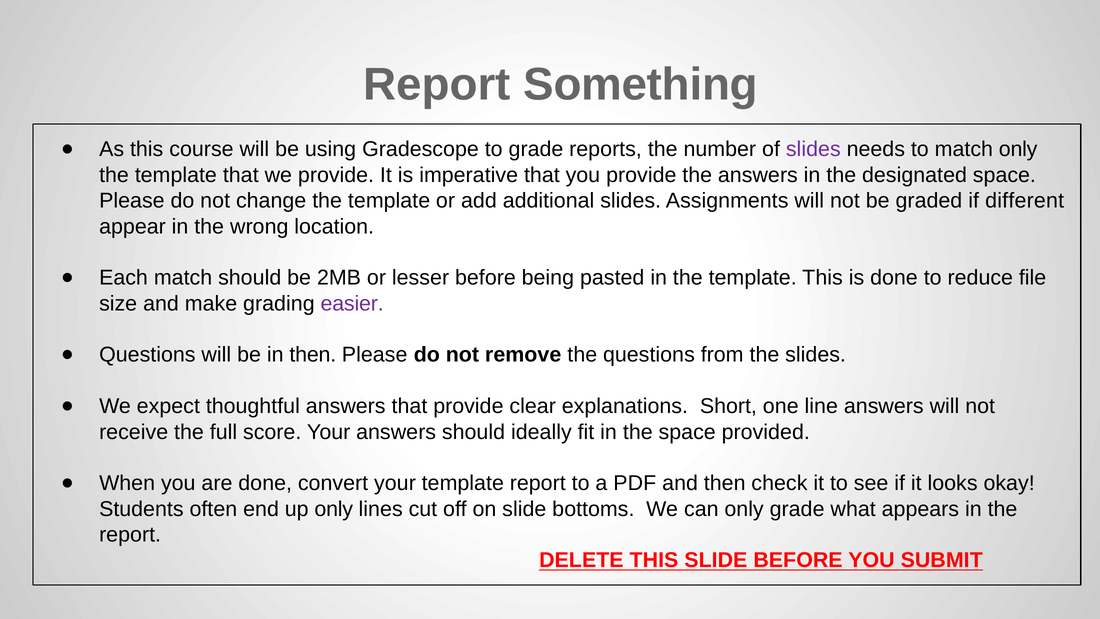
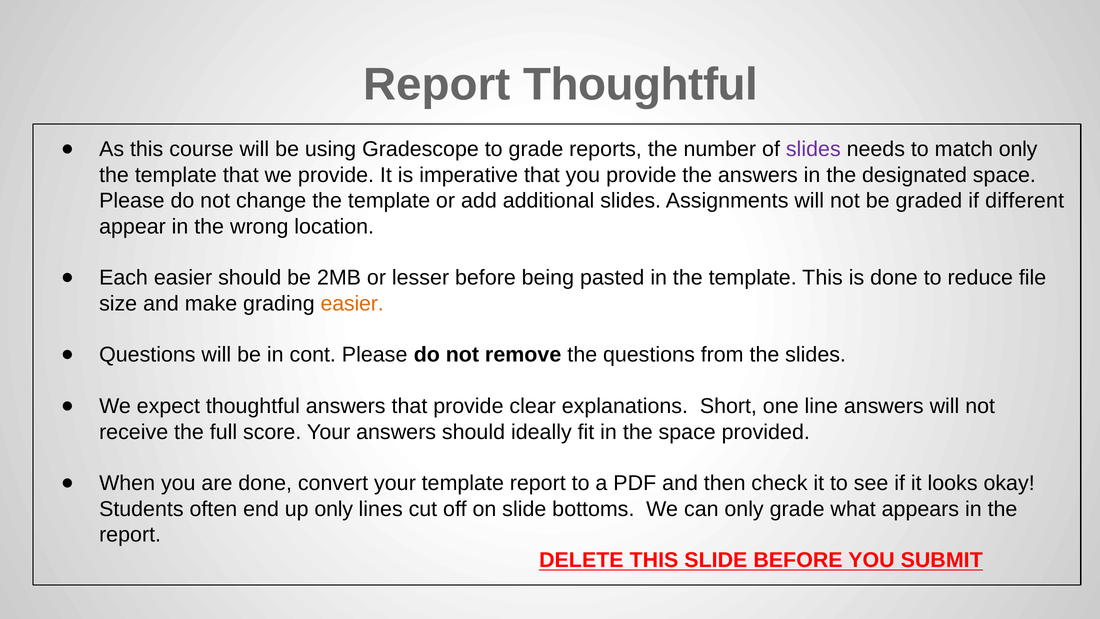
Report Something: Something -> Thoughtful (641, 85)
Each match: match -> easier (183, 278)
easier colour: purple -> orange (352, 303)
in then: then -> cont (313, 355)
